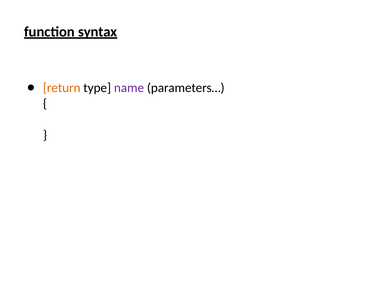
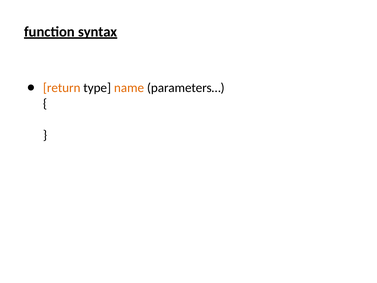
name colour: purple -> orange (129, 88)
